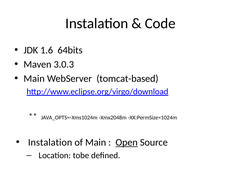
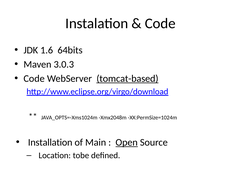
Main: Main -> Code (34, 78)
tomcat-based underline: none -> present (127, 78)
Instalation: Instalation -> Installation (50, 142)
